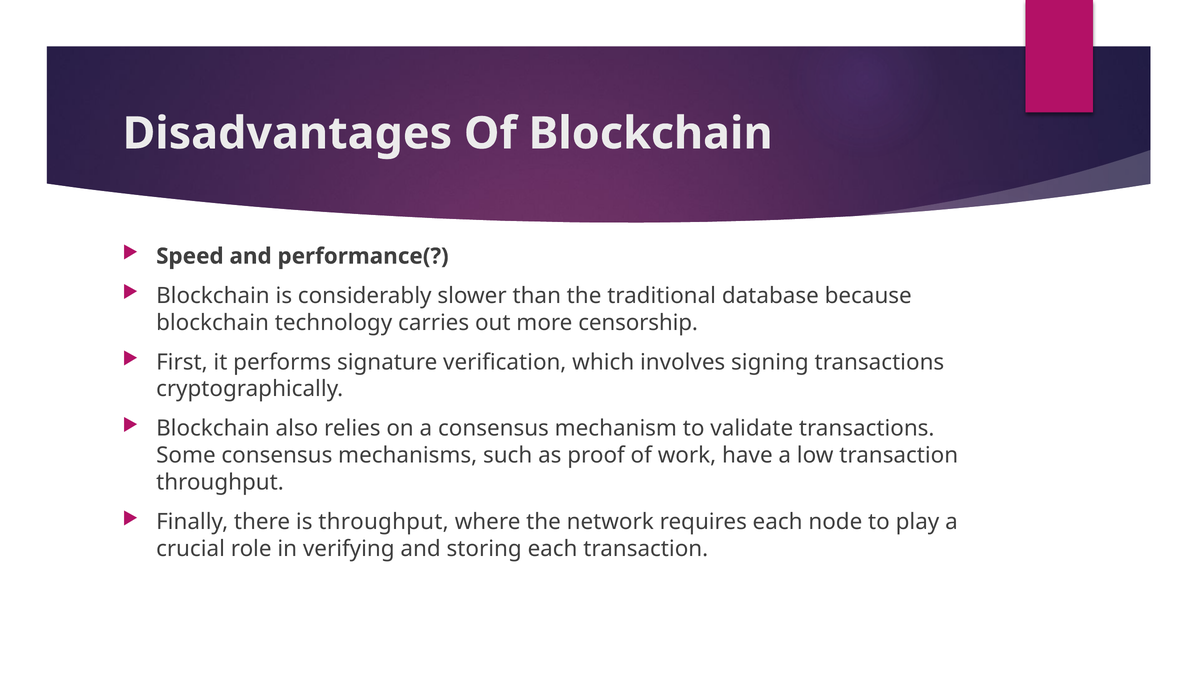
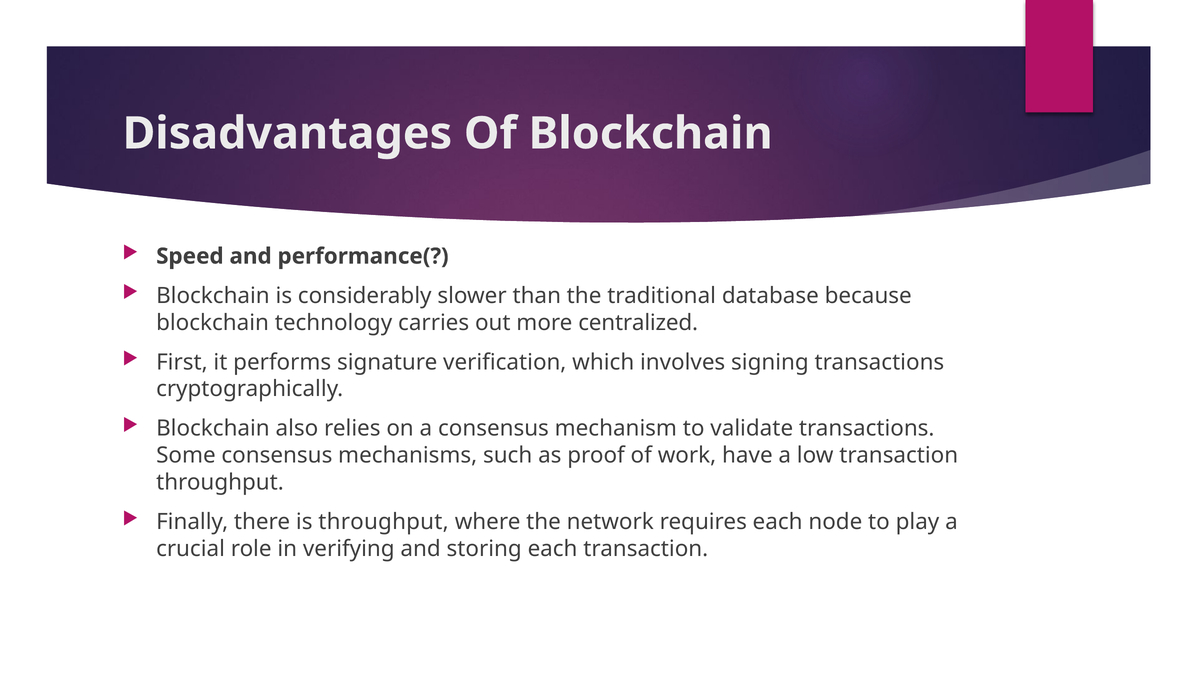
censorship: censorship -> centralized (638, 323)
